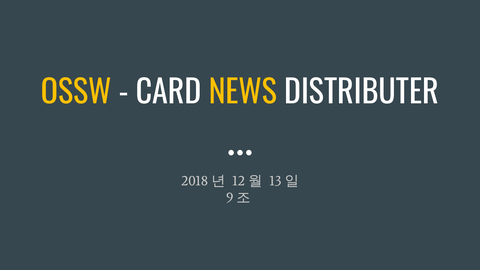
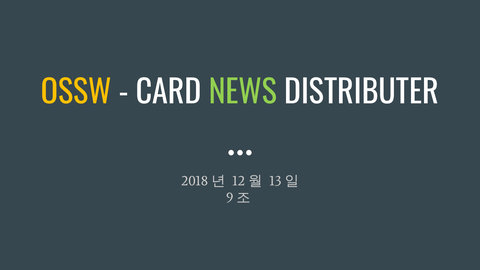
NEWS colour: yellow -> light green (243, 93)
